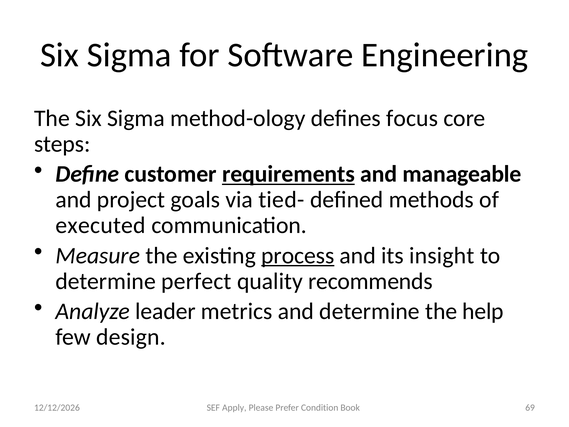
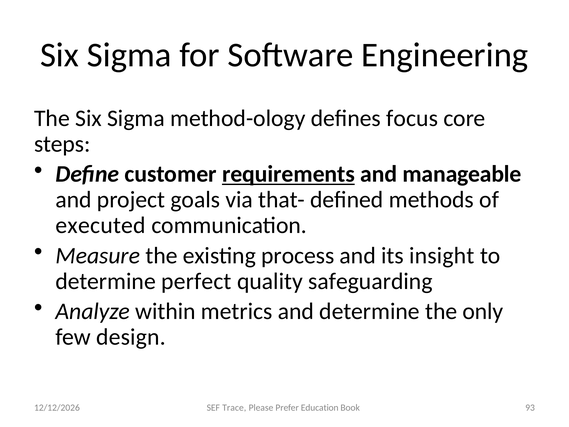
tied-: tied- -> that- (282, 200)
process underline: present -> none (298, 255)
recommends: recommends -> safeguarding (370, 281)
leader: leader -> within (166, 311)
help: help -> only (483, 311)
Apply: Apply -> Trace (234, 407)
Condition: Condition -> Education (320, 407)
69: 69 -> 93 (530, 407)
